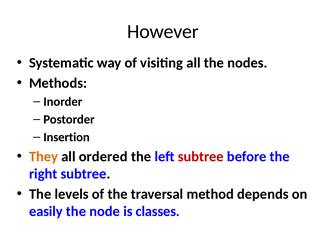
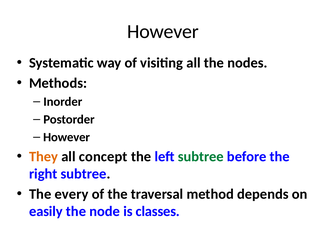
Insertion: Insertion -> However (67, 137)
ordered: ordered -> concept (103, 157)
subtree colour: red -> green (201, 157)
levels: levels -> every (72, 195)
